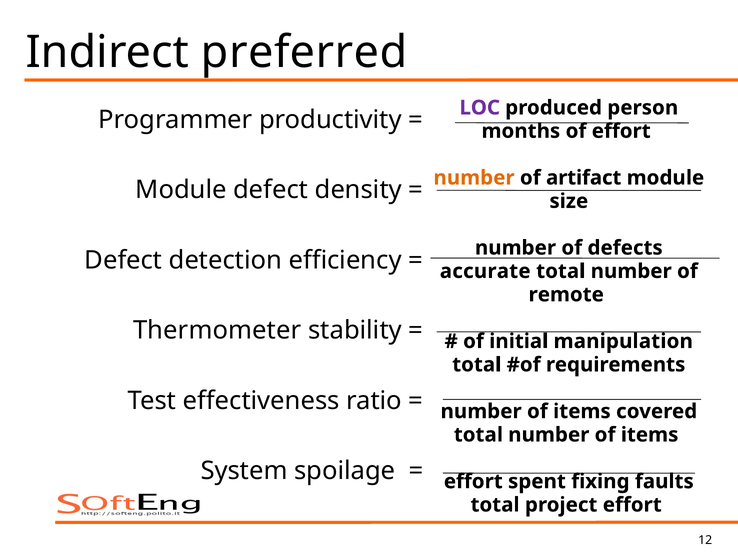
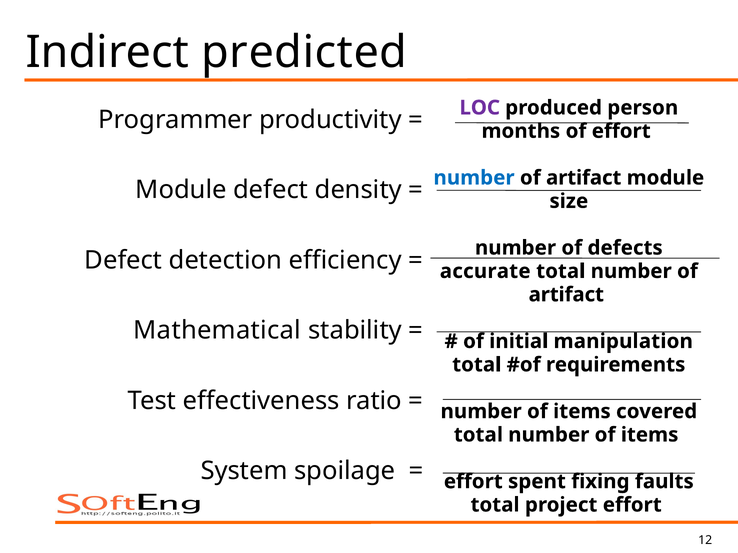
preferred: preferred -> predicted (304, 53)
number colour: orange -> blue (474, 178)
remote: remote -> artifact (566, 295)
Thermometer: Thermometer -> Mathematical (217, 331)
